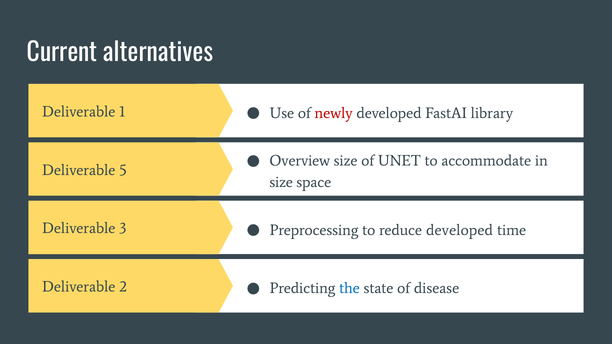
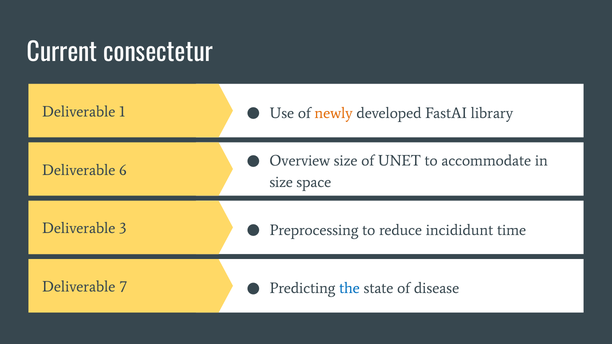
alternatives: alternatives -> consectetur (158, 53)
newly colour: red -> orange (334, 113)
5: 5 -> 6 (123, 170)
reduce developed: developed -> incididunt (459, 230)
2: 2 -> 7 (123, 287)
